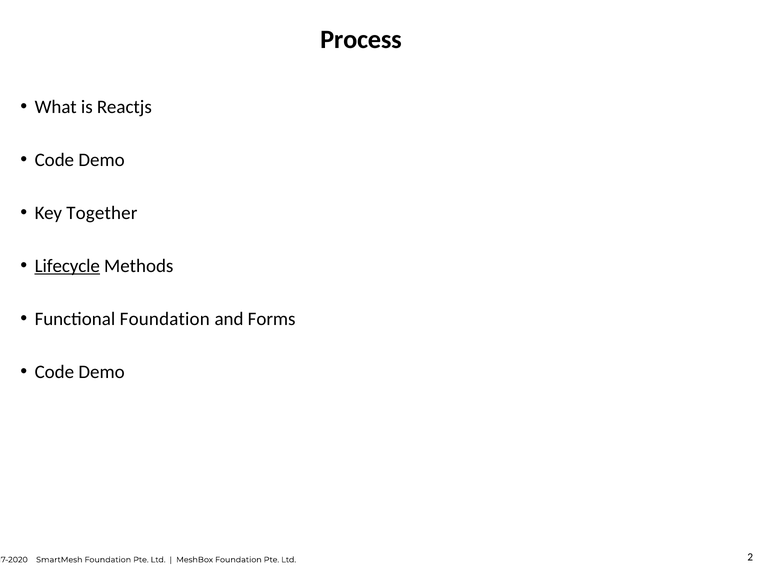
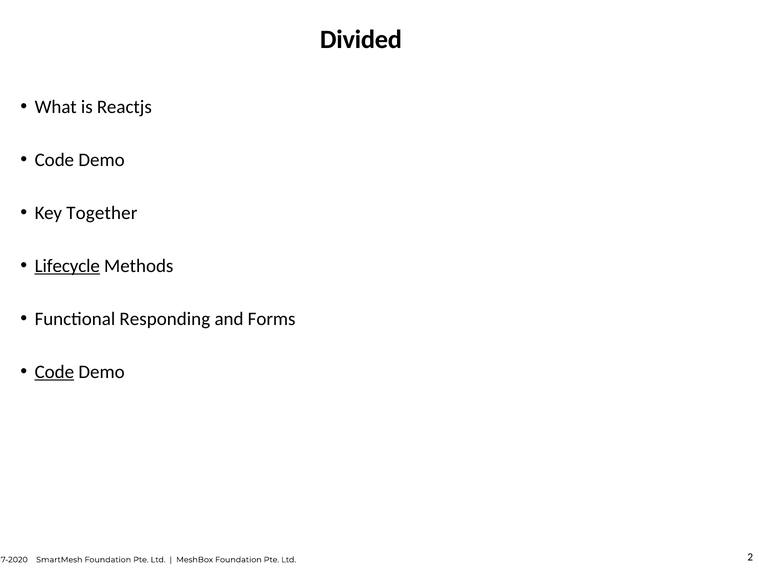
Process: Process -> Divided (361, 40)
Functional Foundation: Foundation -> Responding (165, 318)
Code underline: none -> present (54, 371)
